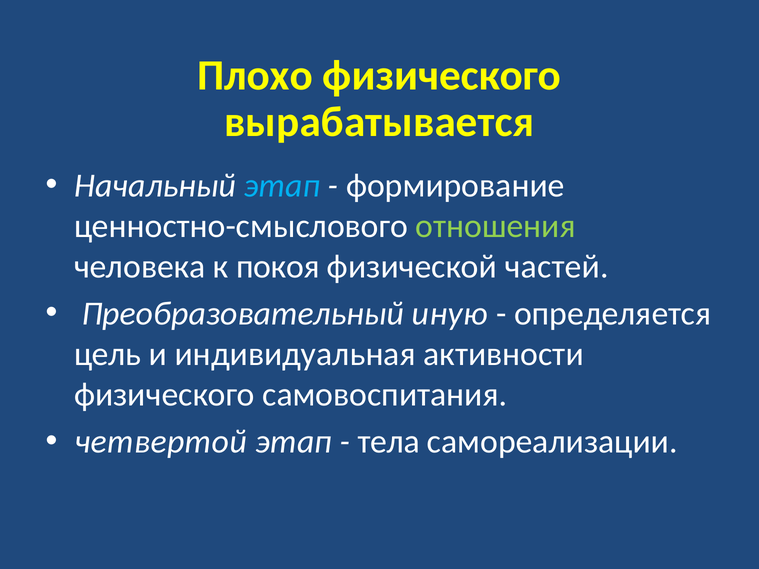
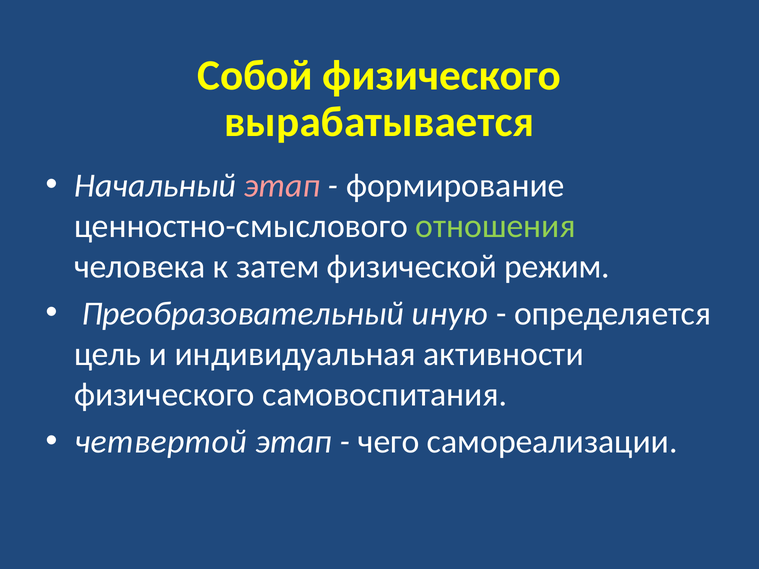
Плохо: Плохо -> Собой (255, 76)
этап colour: light blue -> pink (282, 186)
покоя: покоя -> затем (278, 266)
частей: частей -> режим (557, 266)
тела: тела -> чего (389, 442)
